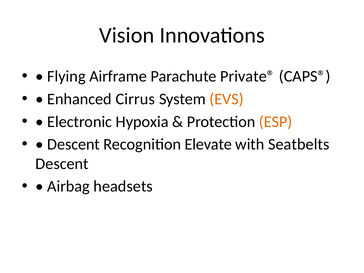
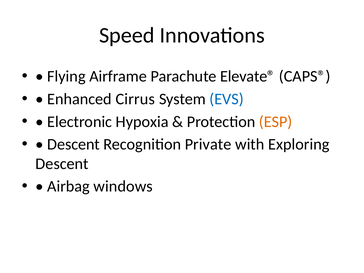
Vision: Vision -> Speed (127, 35)
Private®: Private® -> Elevate® (248, 76)
EVS colour: orange -> blue (227, 99)
Elevate: Elevate -> Private (208, 144)
Seatbelts: Seatbelts -> Exploring (299, 144)
headsets: headsets -> windows (123, 186)
